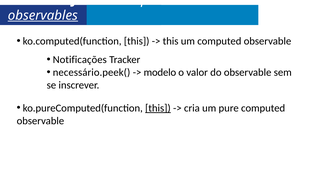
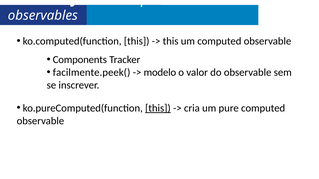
observables underline: present -> none (43, 15)
Notificações: Notificações -> Components (80, 60)
necessário.peek(: necessário.peek( -> facilmente.peek( (92, 73)
